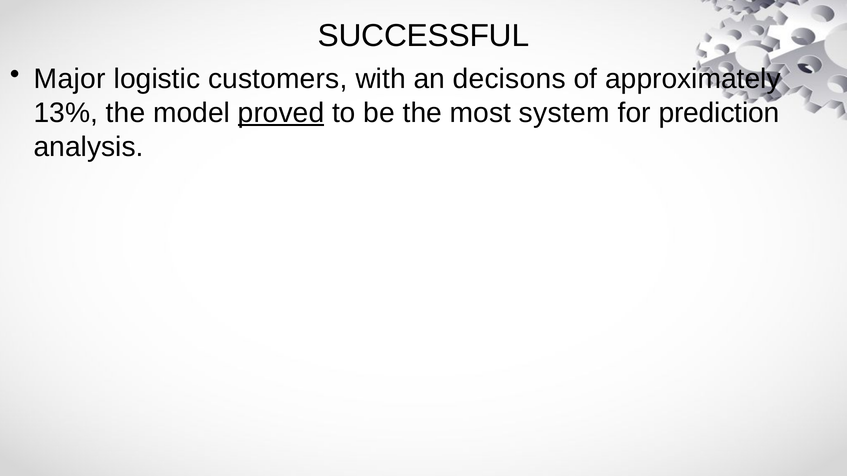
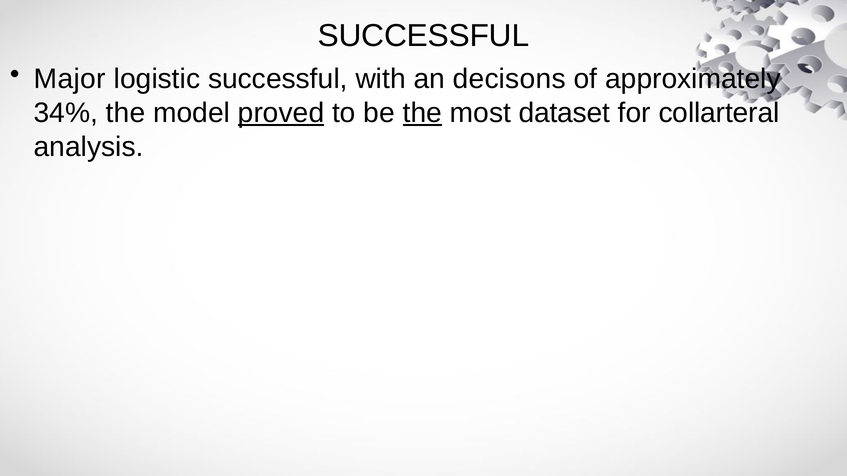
logistic customers: customers -> successful (278, 79)
13%: 13% -> 34% (66, 113)
the underline: none -> present (422, 113)
system: system -> dataset (565, 113)
prediction: prediction -> collarteral (719, 113)
